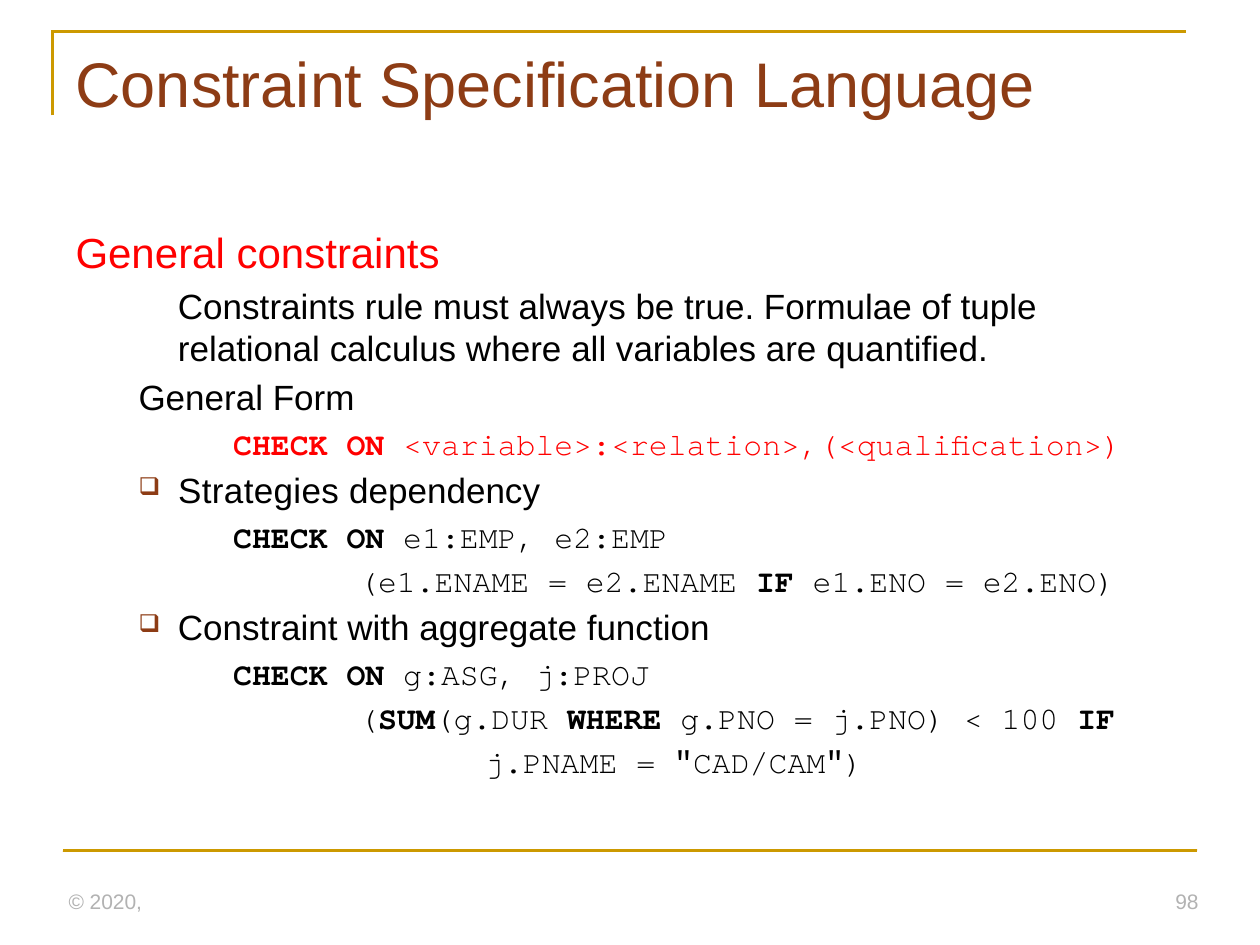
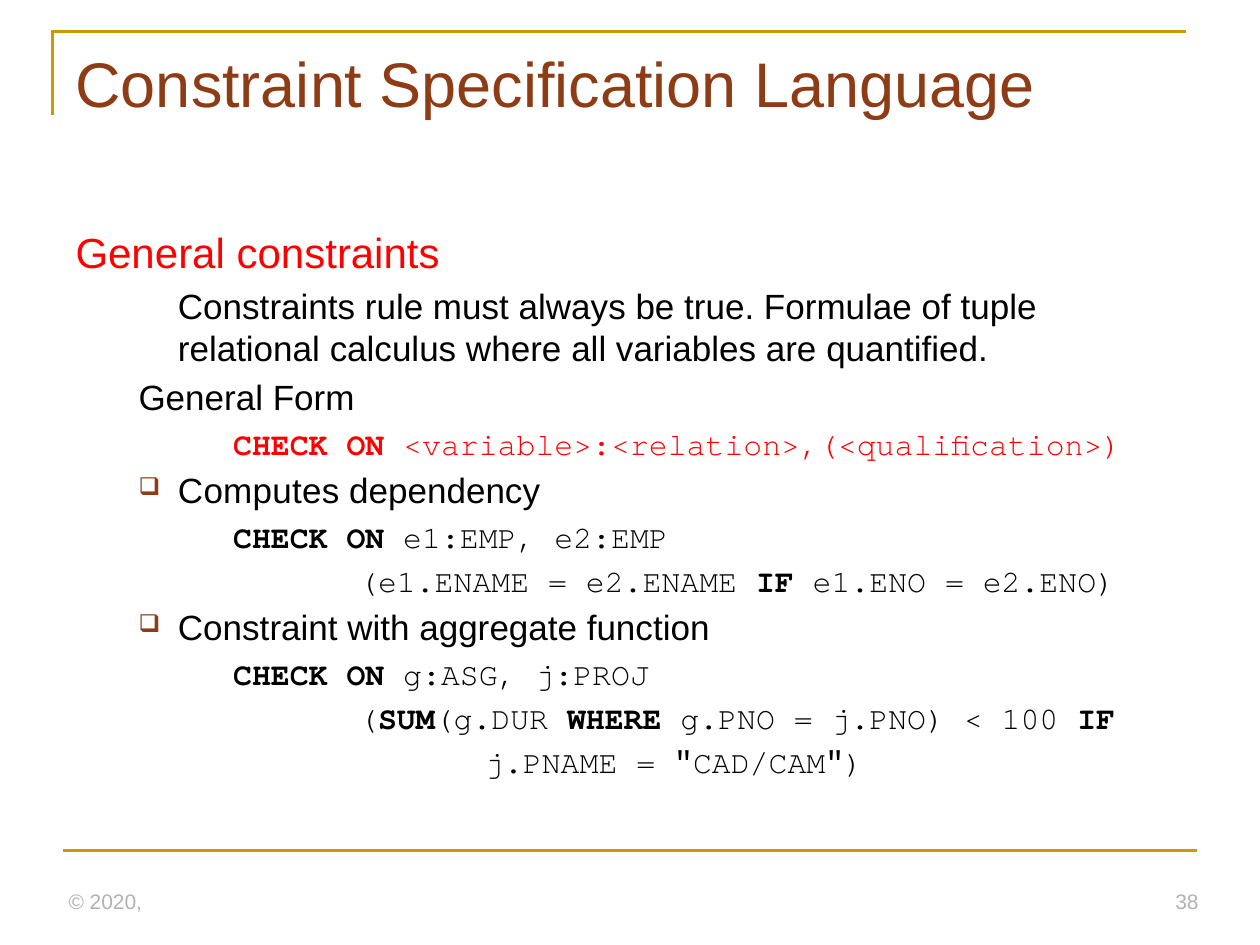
Strategies: Strategies -> Computes (259, 492)
98: 98 -> 38 (1187, 902)
